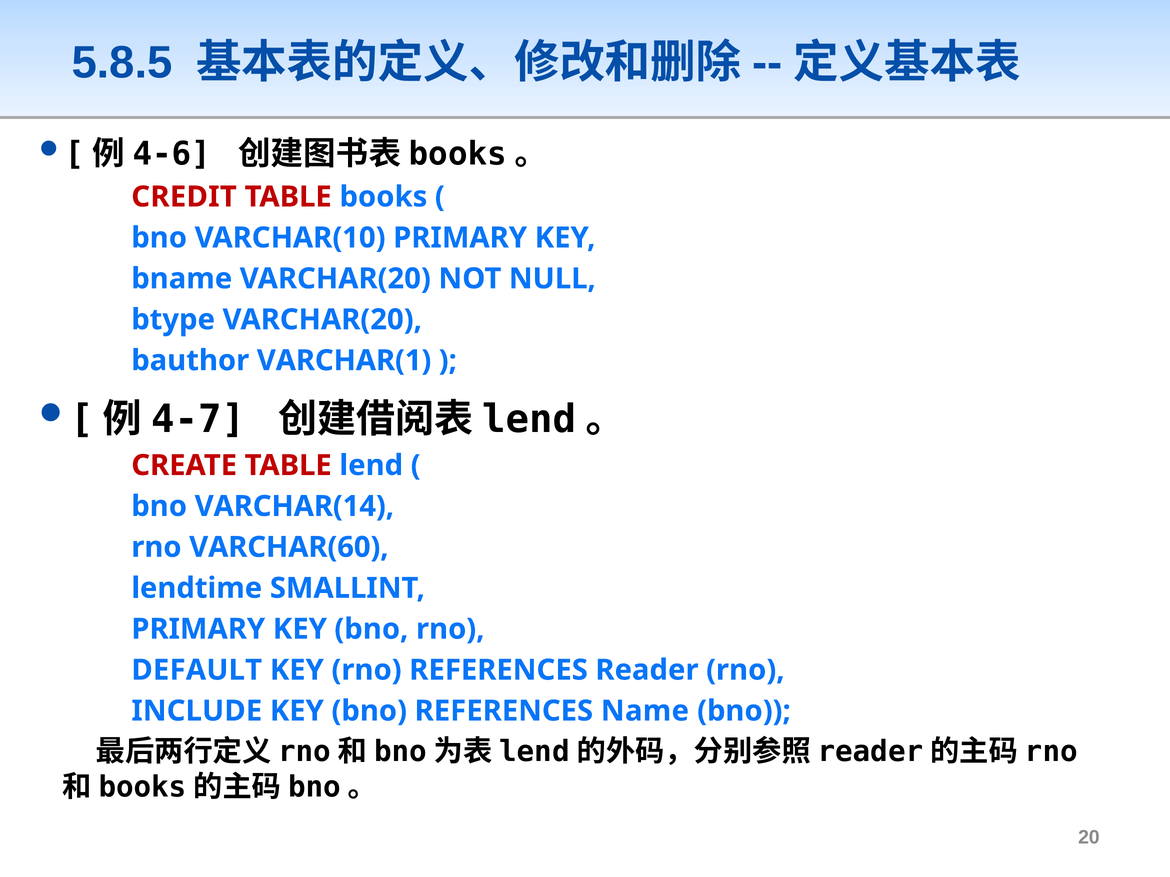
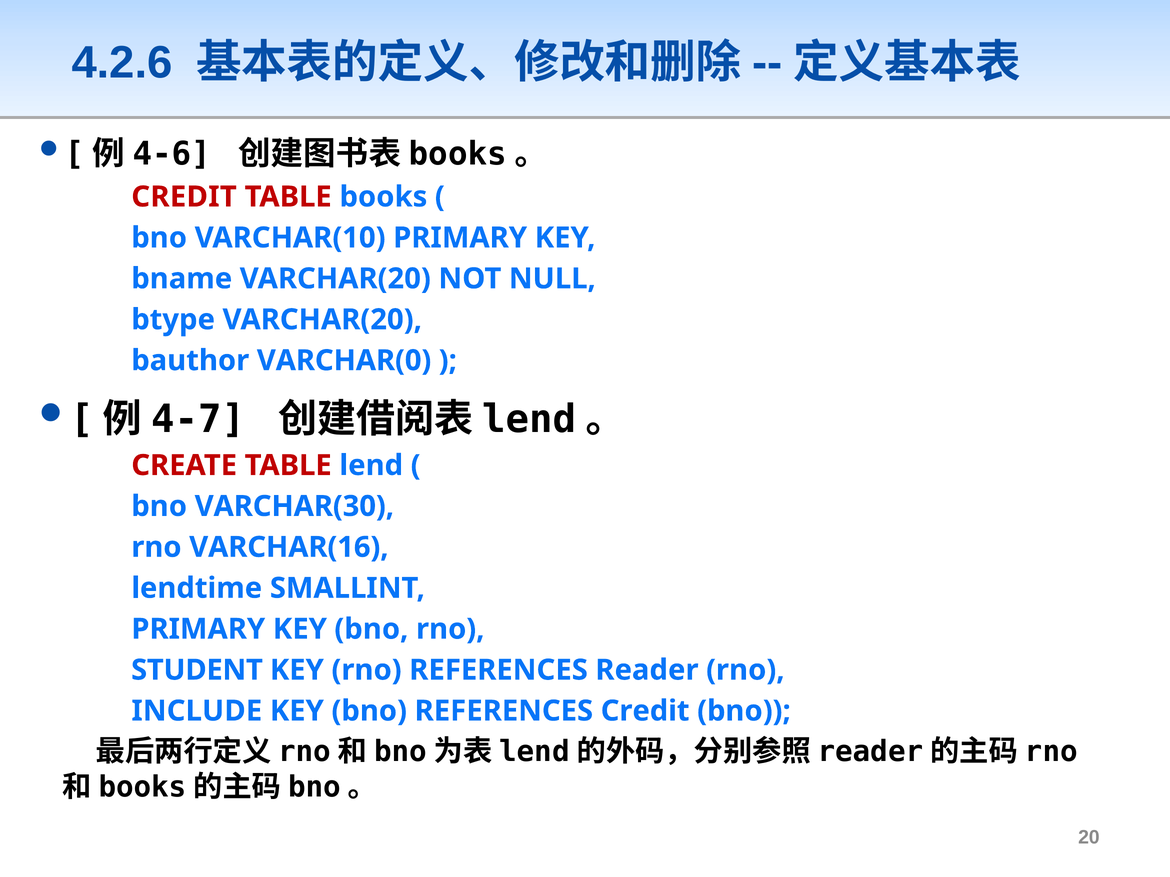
5.8.5: 5.8.5 -> 4.2.6 (122, 63)
VARCHAR(1: VARCHAR(1 -> VARCHAR(0 (344, 361)
VARCHAR(14: VARCHAR(14 -> VARCHAR(30 (294, 507)
VARCHAR(60: VARCHAR(60 -> VARCHAR(16 (289, 548)
DEFAULT: DEFAULT -> STUDENT (197, 670)
REFERENCES Name: Name -> Credit (645, 711)
